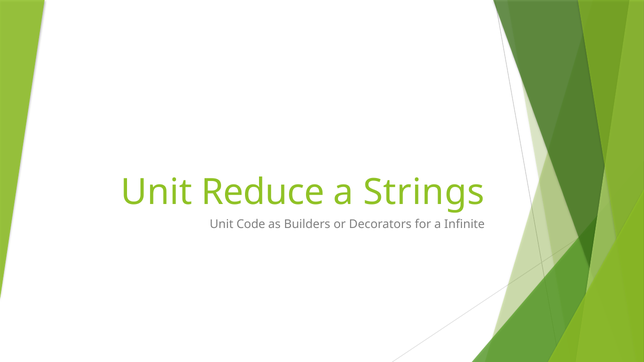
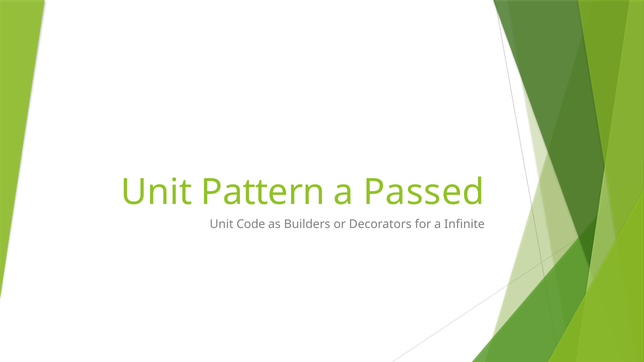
Reduce: Reduce -> Pattern (263, 192)
Strings: Strings -> Passed (424, 192)
